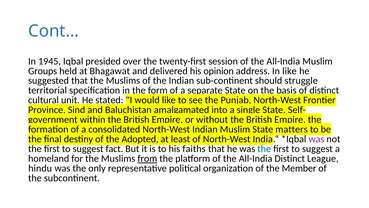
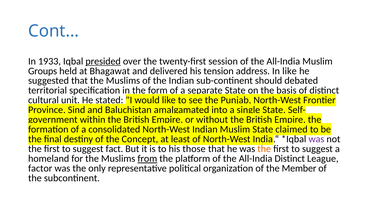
1945: 1945 -> 1933 (49, 61)
presided underline: none -> present (103, 61)
opinion: opinion -> tension (219, 71)
struggle: struggle -> debated (301, 81)
matters: matters -> claimed (292, 129)
Adopted: Adopted -> Concept (140, 139)
faiths: faiths -> those (194, 148)
the colour: blue -> orange (264, 148)
hindu: hindu -> factor (40, 168)
